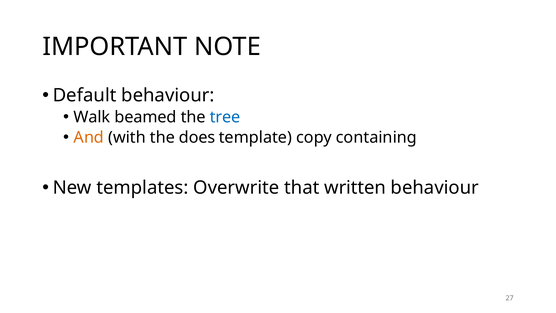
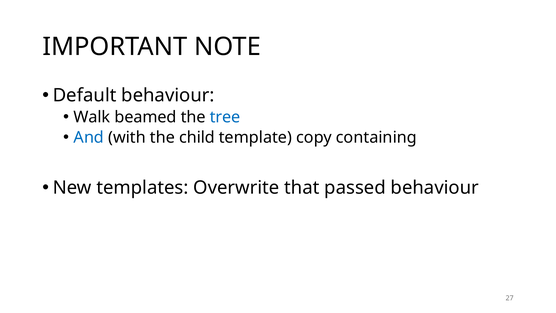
And colour: orange -> blue (89, 137)
does: does -> child (197, 137)
written: written -> passed (355, 188)
